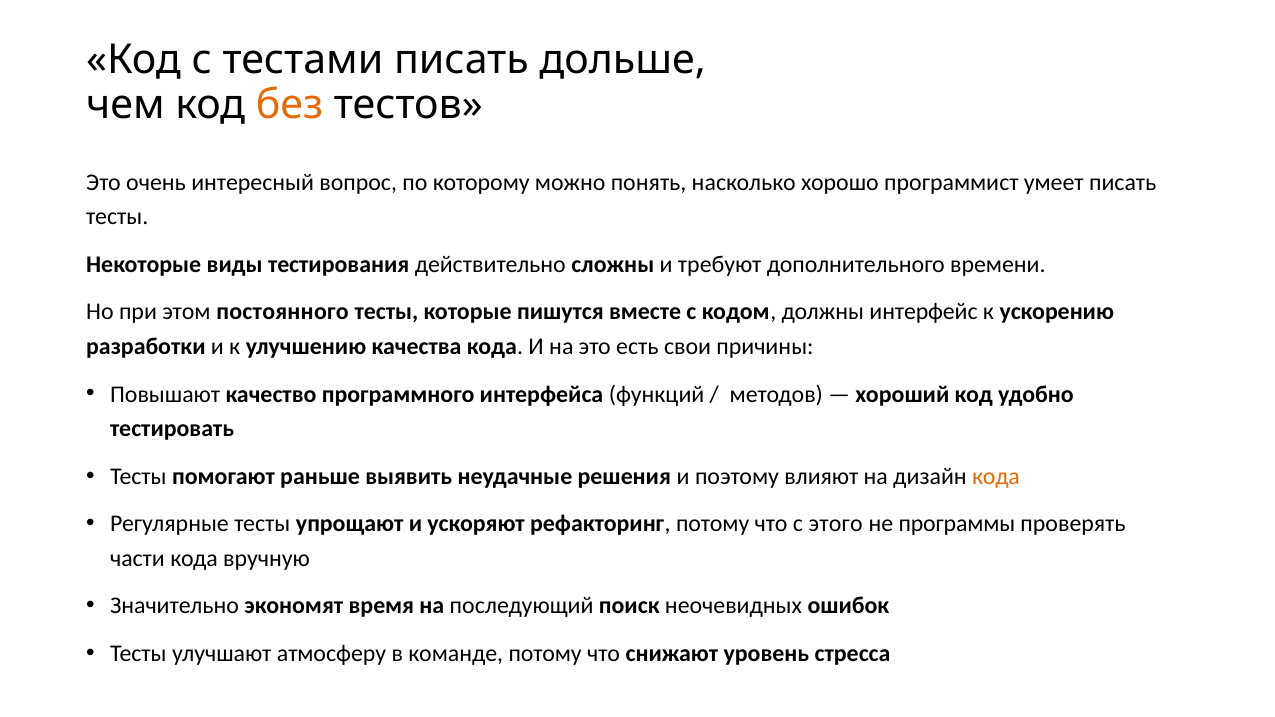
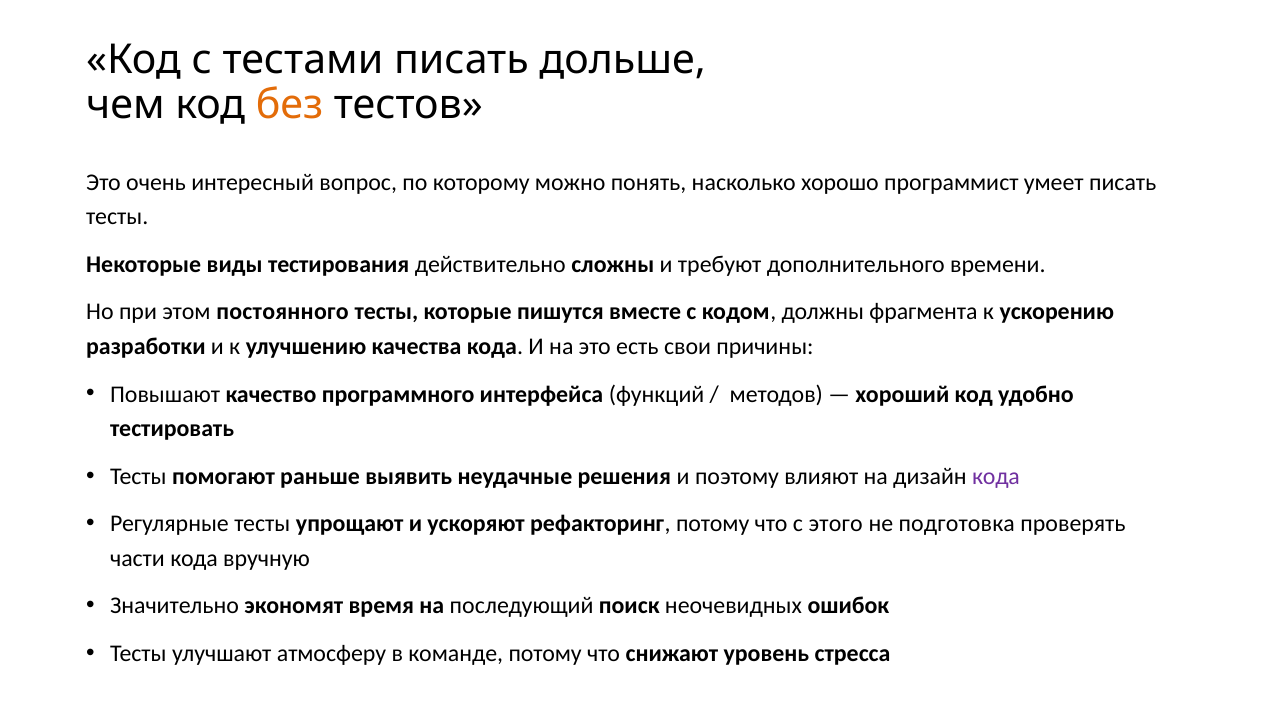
интерфейс: интерфейс -> фрагмента (924, 312)
кода colour: orange -> purple (996, 476)
программы: программы -> подготовка (957, 524)
